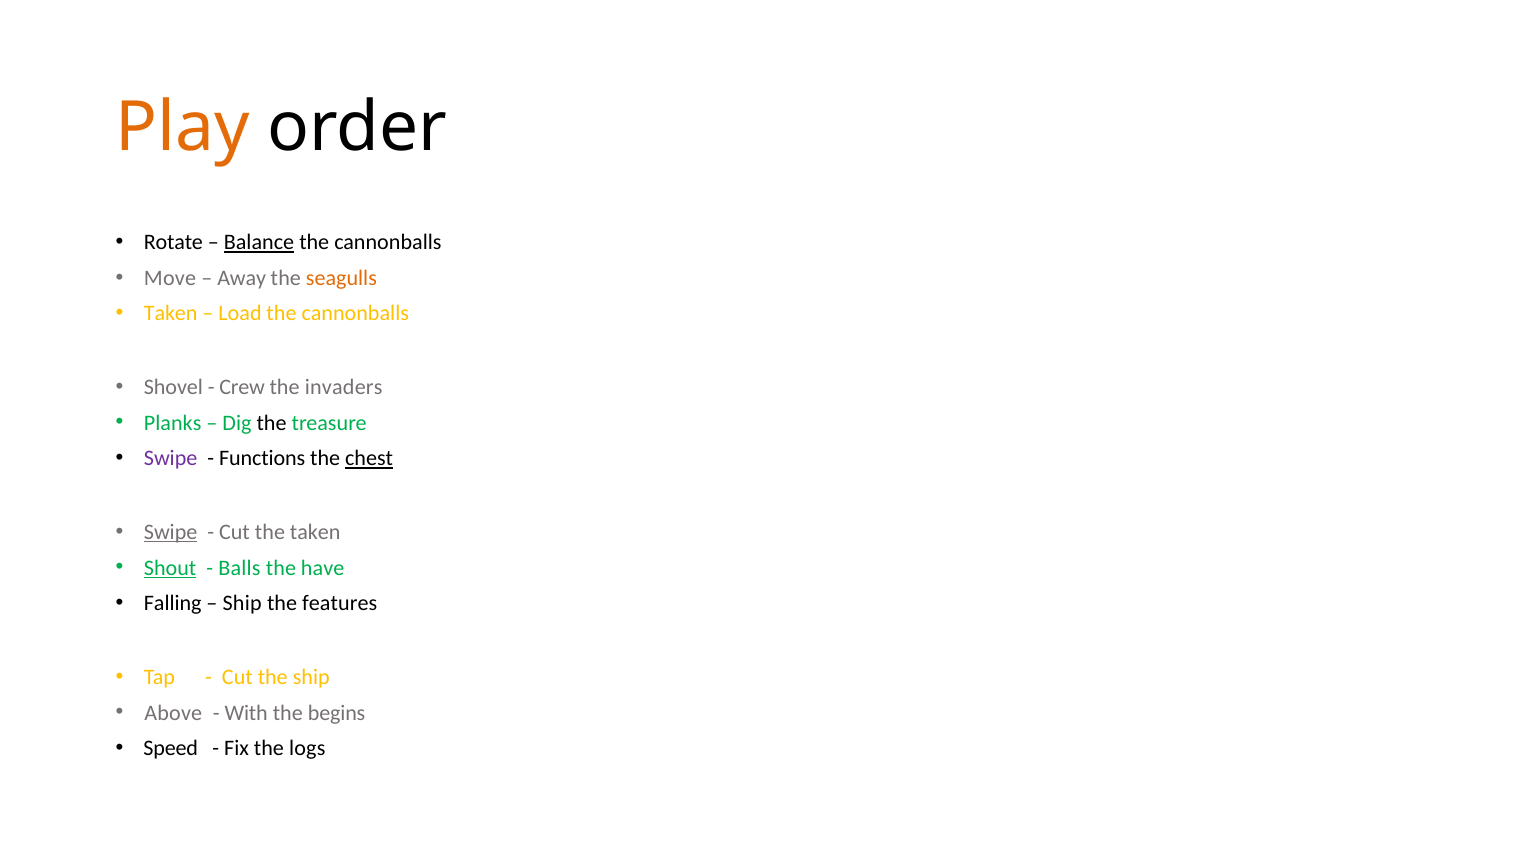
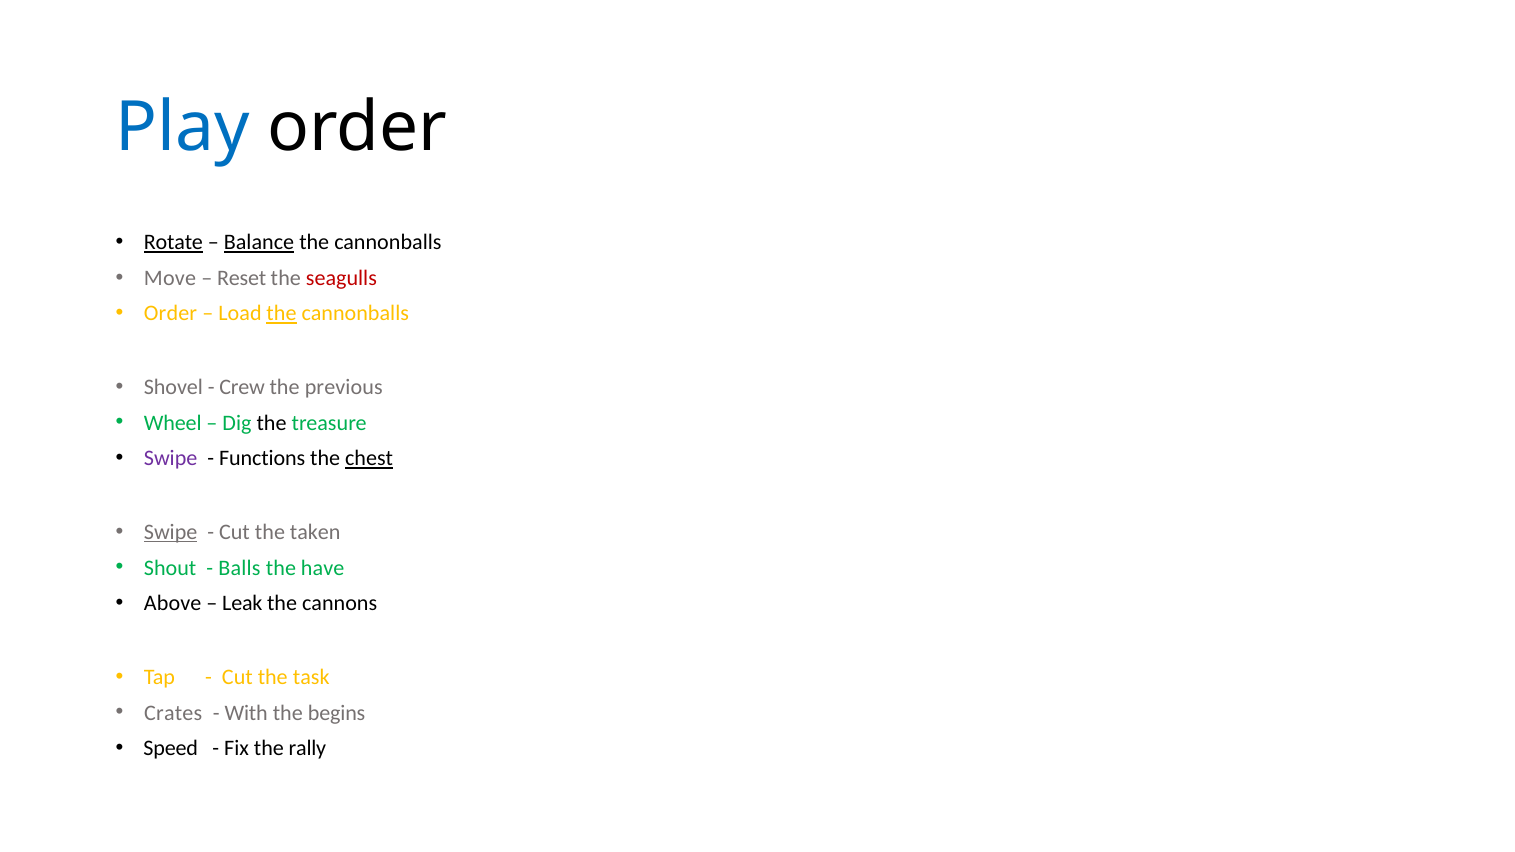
Play colour: orange -> blue (183, 127)
Rotate underline: none -> present (173, 242)
Away: Away -> Reset (242, 278)
seagulls colour: orange -> red (341, 278)
Taken: Taken -> Order (171, 314)
the underline: none -> present (282, 314)
invaders: invaders -> previous (344, 387)
Planks: Planks -> Wheel (173, 423)
Shout underline: present -> none (170, 568)
Falling: Falling -> Above (173, 604)
Ship: Ship -> Leak (242, 604)
features: features -> cannons (340, 604)
the ship: ship -> task (311, 677)
Above: Above -> Crates (173, 713)
logs: logs -> rally (307, 749)
